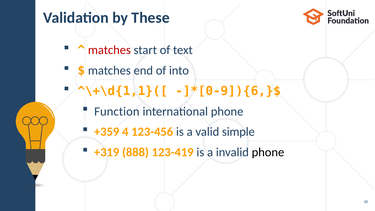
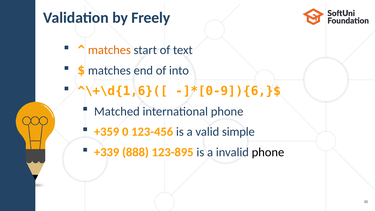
These: These -> Freely (151, 18)
matches colour: red -> orange (109, 50)
^\+\d{1,1}([: ^\+\d{1,1}([ -> ^\+\d{1,6}([ (123, 91)
Function: Function -> Matched (117, 111)
4: 4 -> 0 (125, 132)
+319: +319 -> +339 (107, 152)
123-419: 123-419 -> 123-895 (173, 152)
